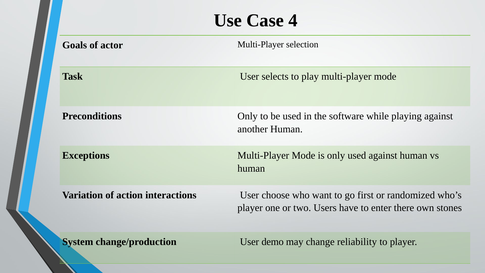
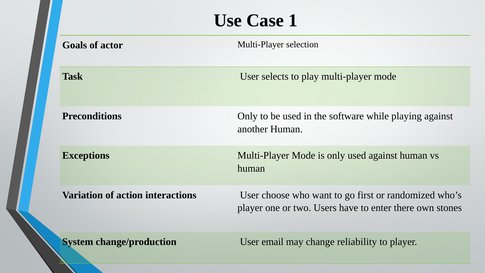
4: 4 -> 1 (293, 21)
demo: demo -> email (273, 242)
